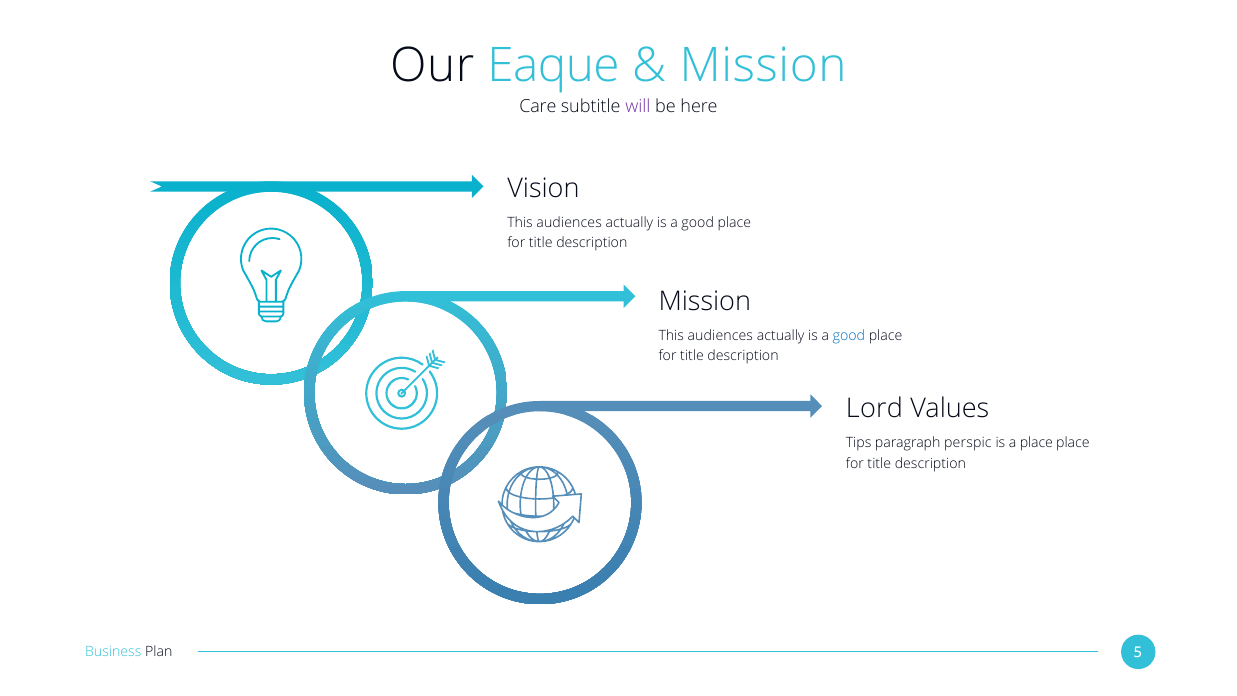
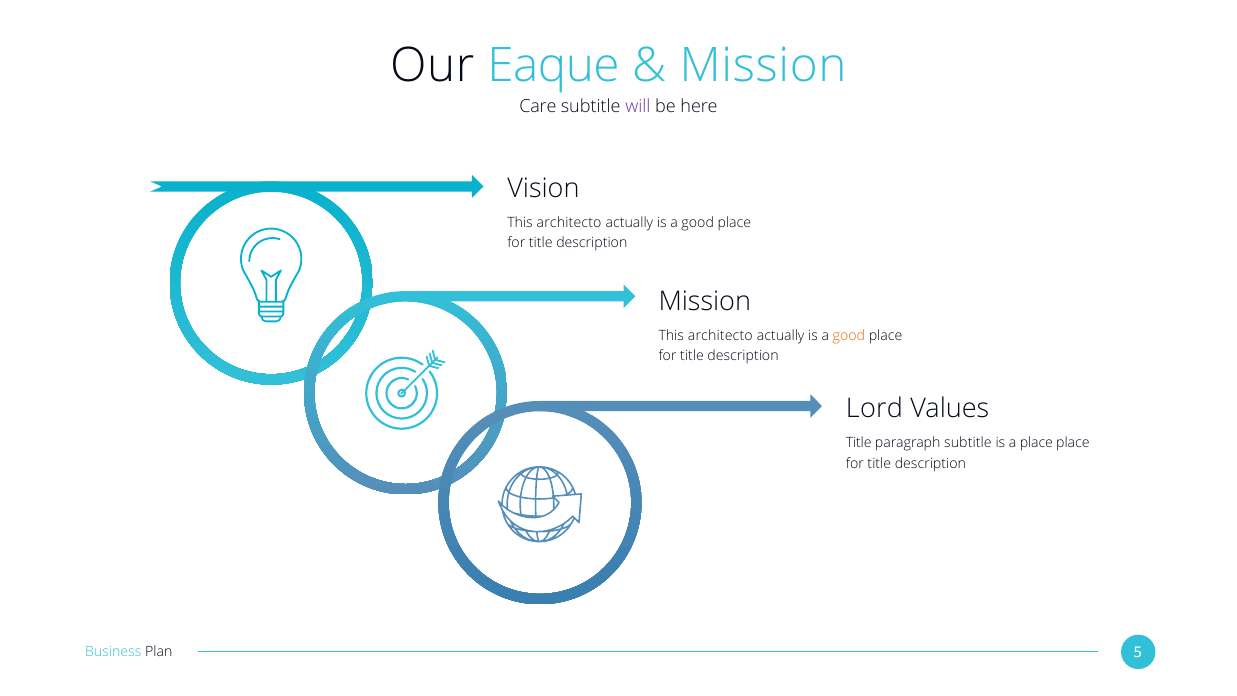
audiences: audiences -> architecto (569, 223)
audiences: audiences -> architecto (720, 336)
good colour: blue -> orange (849, 336)
Tips: Tips -> Title (859, 443)
paragraph perspic: perspic -> subtitle (968, 443)
